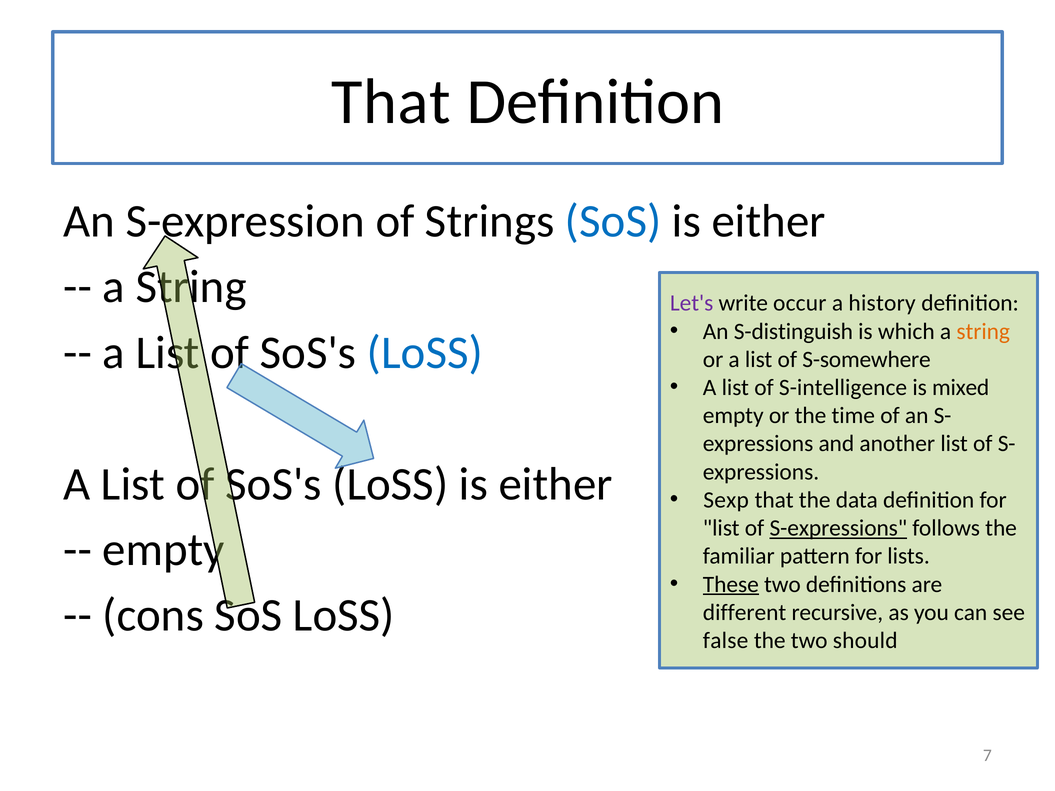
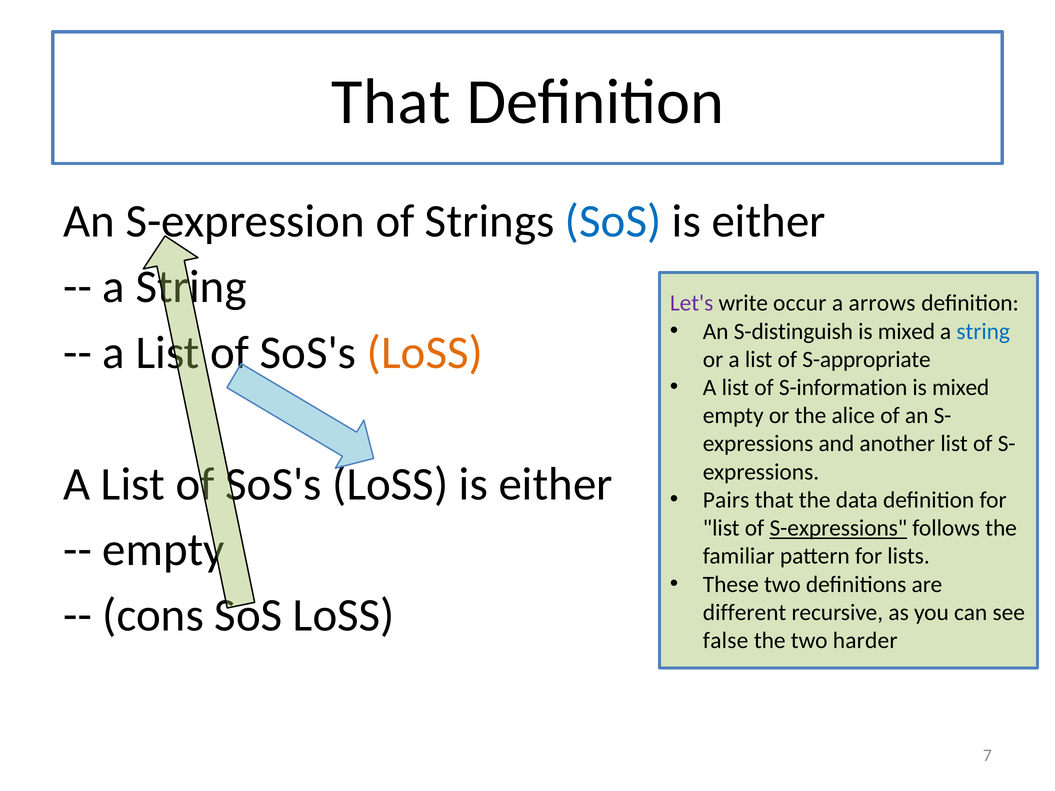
history: history -> arrows (882, 303)
which: which -> mixed (906, 331)
string colour: orange -> blue (983, 331)
LoSS colour: blue -> orange (425, 353)
S-somewhere: S-somewhere -> S-appropriate (867, 360)
S-intelligence: S-intelligence -> S-information (843, 388)
time: time -> alice (853, 416)
Sexp: Sexp -> Pairs (726, 500)
These underline: present -> none (731, 584)
should: should -> harder (865, 641)
